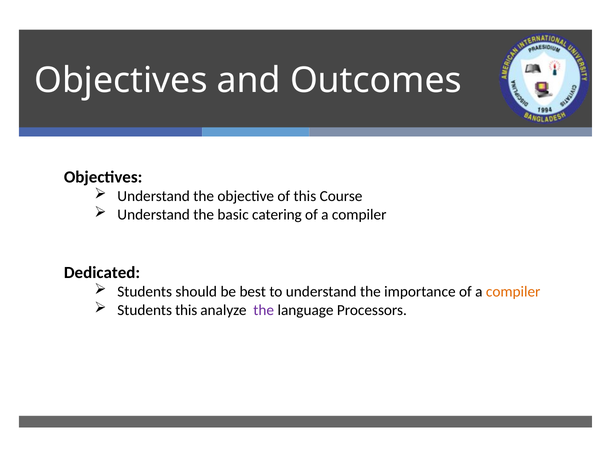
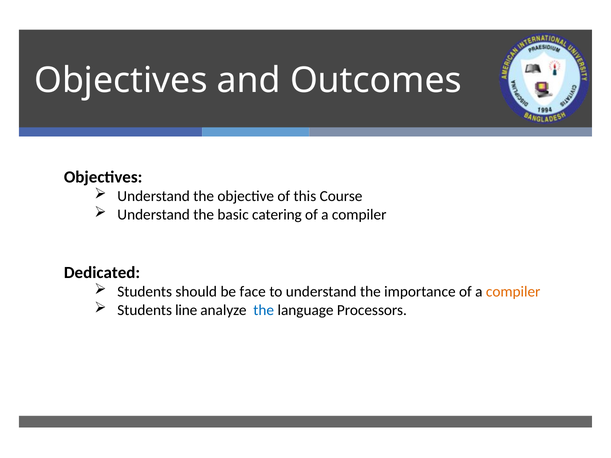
best: best -> face (253, 292)
Students this: this -> line (186, 310)
the colour: purple -> blue (264, 310)
